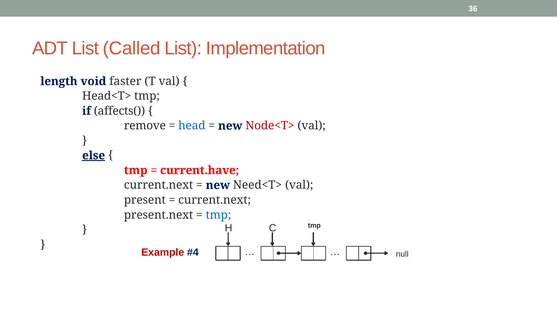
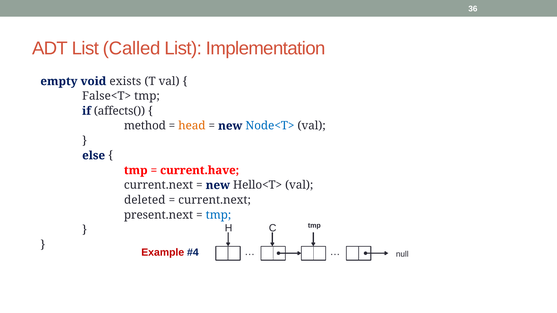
length: length -> empty (59, 81)
faster: faster -> exists (125, 81)
Head<T>: Head<T> -> False<T> (107, 96)
remove: remove -> method (145, 126)
head colour: blue -> orange (192, 126)
Node<T> colour: red -> blue (270, 126)
else underline: present -> none (94, 156)
Need<T>: Need<T> -> Hello<T> (258, 185)
present: present -> deleted (145, 200)
